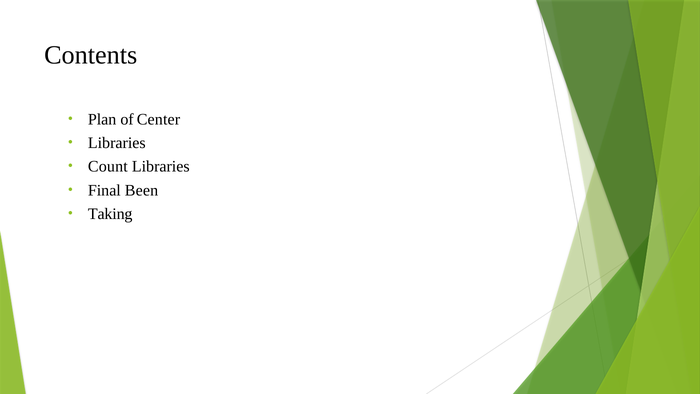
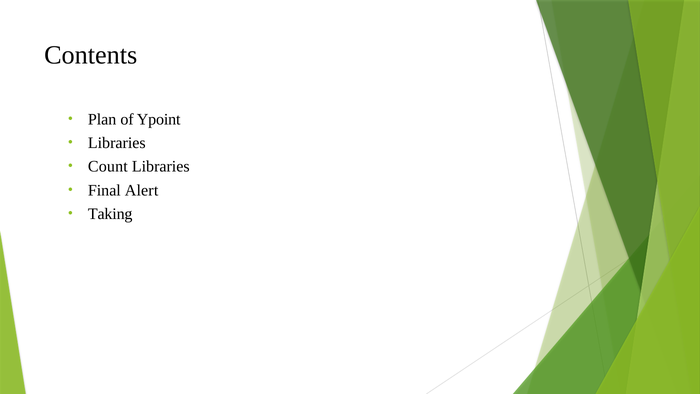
Center: Center -> Ypoint (159, 119)
Been: Been -> Alert (142, 190)
